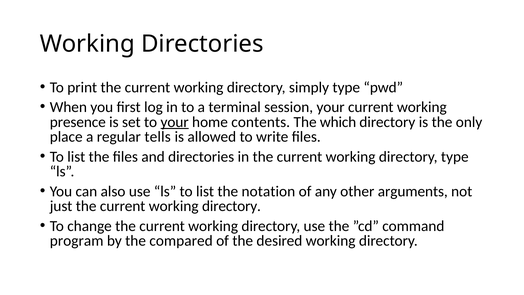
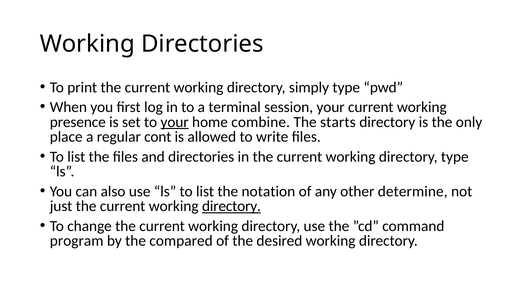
contents: contents -> combine (261, 122)
which: which -> starts (338, 122)
tells: tells -> cont (158, 137)
arguments: arguments -> determine (413, 191)
directory underline: none -> present (231, 206)
